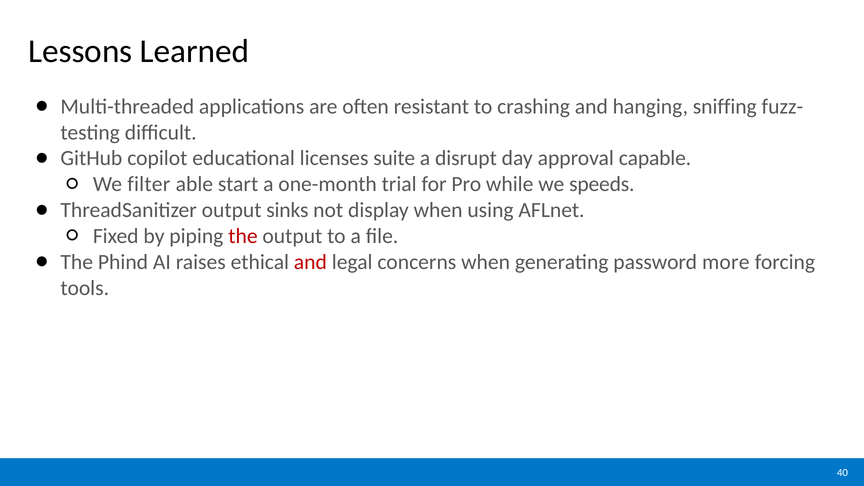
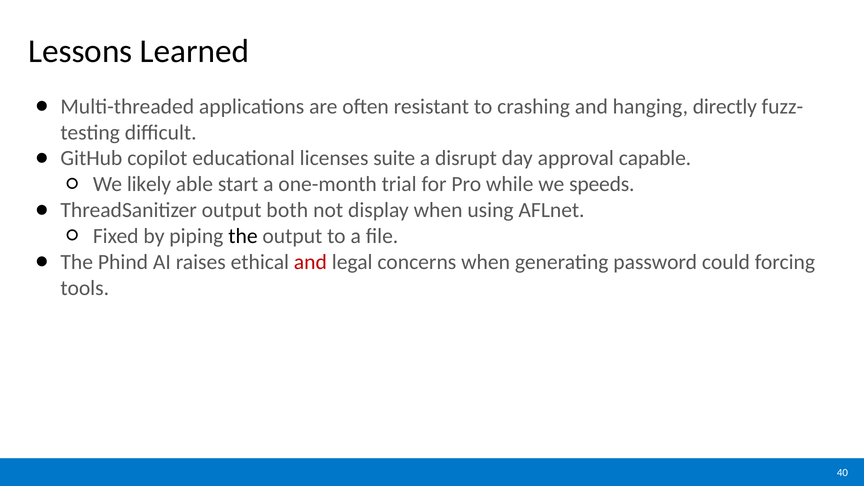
sniffing: sniffing -> directly (725, 107)
filter: filter -> likely (149, 184)
sinks: sinks -> both (287, 210)
the colour: red -> black (243, 236)
more: more -> could (726, 262)
